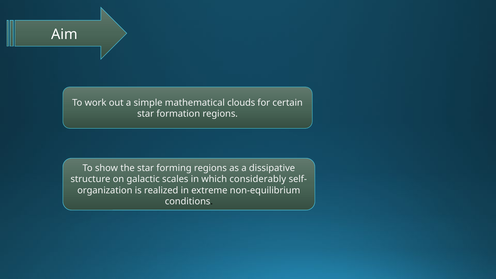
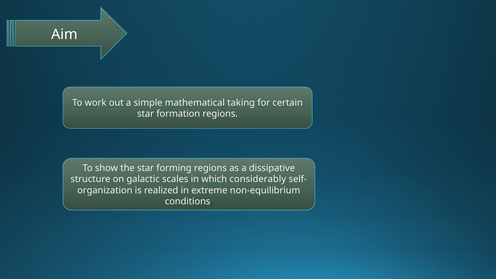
clouds: clouds -> taking (241, 103)
